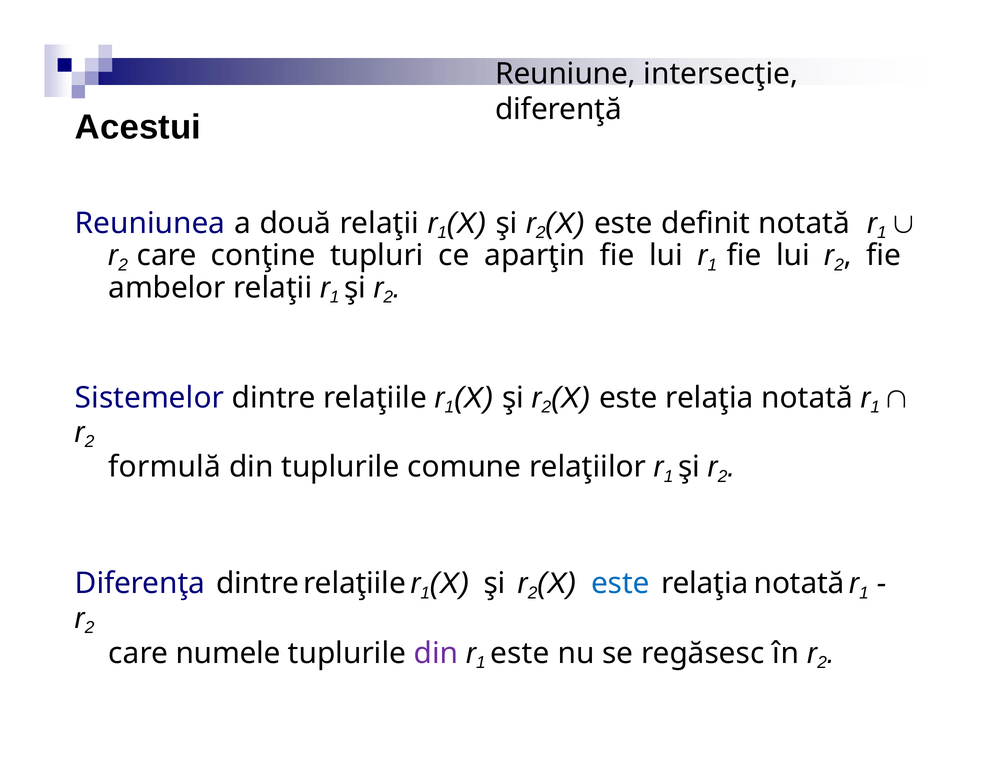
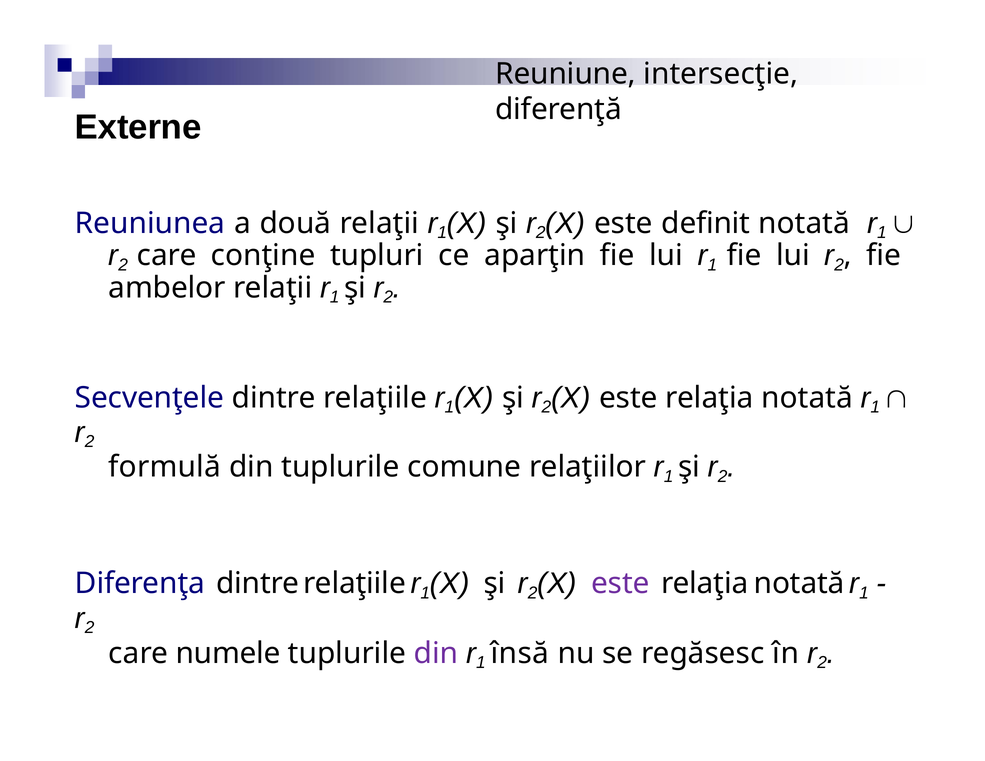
Acestui: Acestui -> Externe (138, 127)
Sistemelor: Sistemelor -> Secvenţele (150, 398)
este colour: blue -> purple (621, 584)
este: este -> însă (520, 653)
